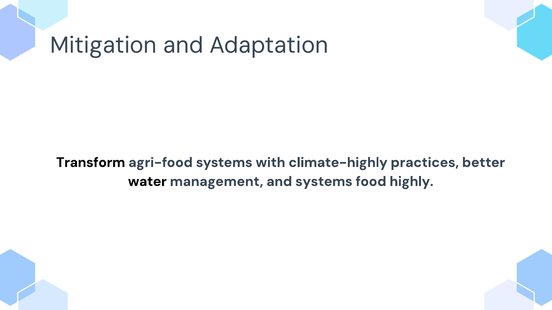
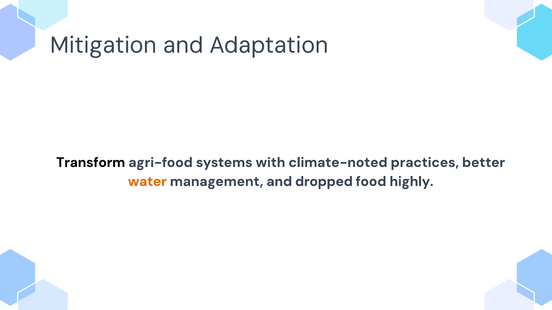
climate-highly: climate-highly -> climate-noted (338, 163)
water colour: black -> orange (147, 182)
and systems: systems -> dropped (324, 182)
